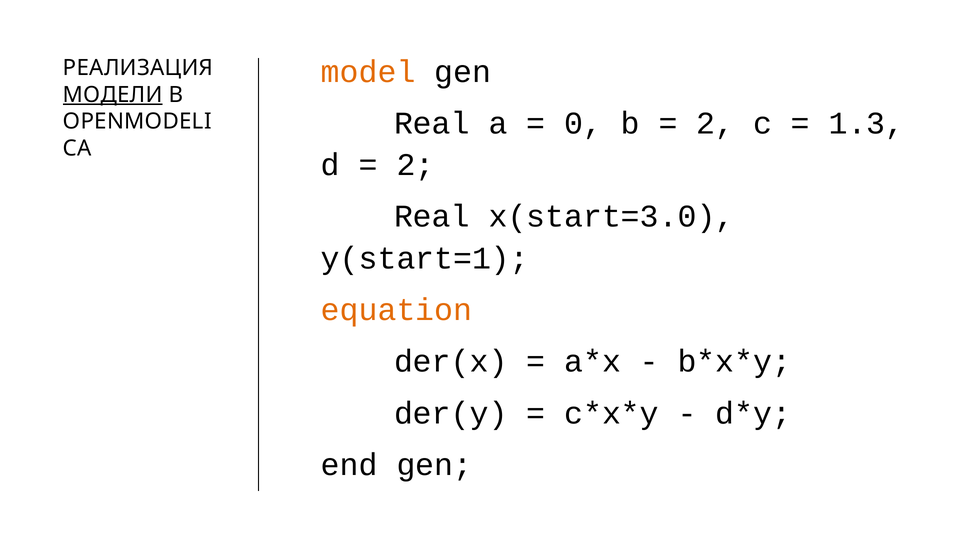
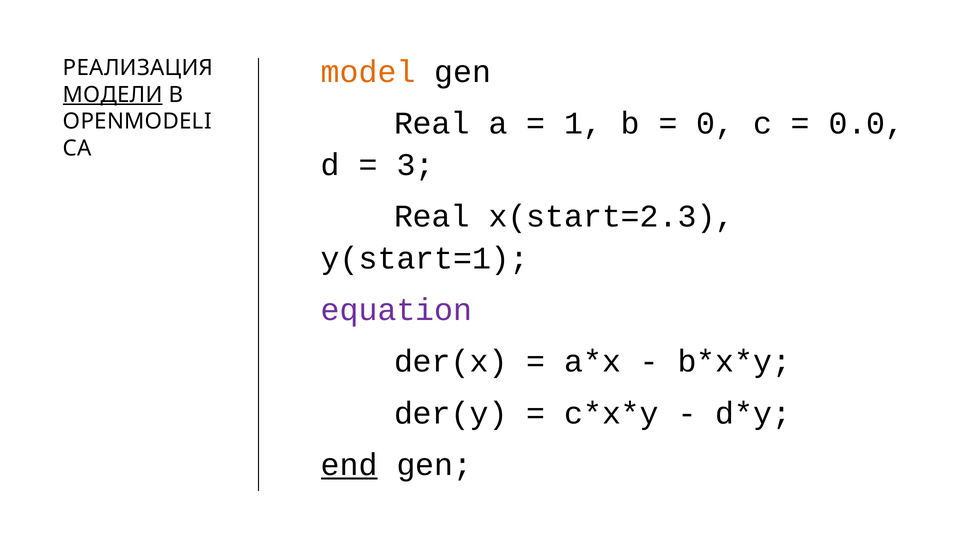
0: 0 -> 1 (583, 123)
2: 2 -> 0 (715, 123)
1.3: 1.3 -> 0.0 (866, 123)
2: 2 -> 3 (415, 165)
x(start=3.0: x(start=3.0 -> x(start=2.3 (611, 217)
equation colour: orange -> purple (397, 310)
end underline: none -> present (349, 465)
